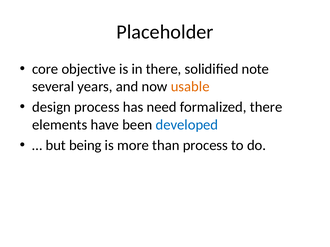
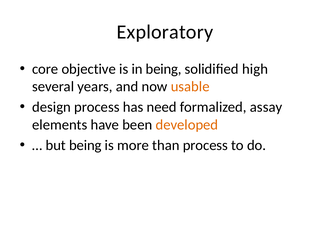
Placeholder: Placeholder -> Exploratory (165, 32)
in there: there -> being (164, 69)
note: note -> high (255, 69)
formalized there: there -> assay (266, 107)
developed colour: blue -> orange (187, 125)
